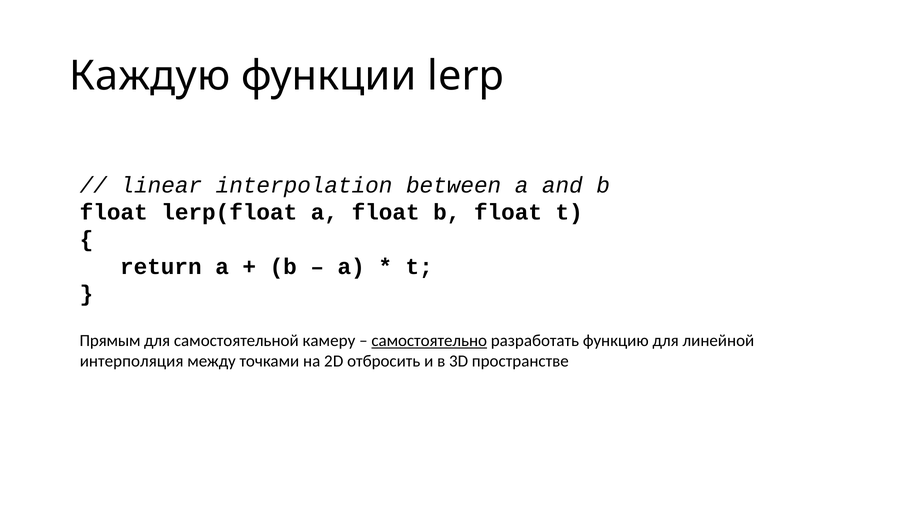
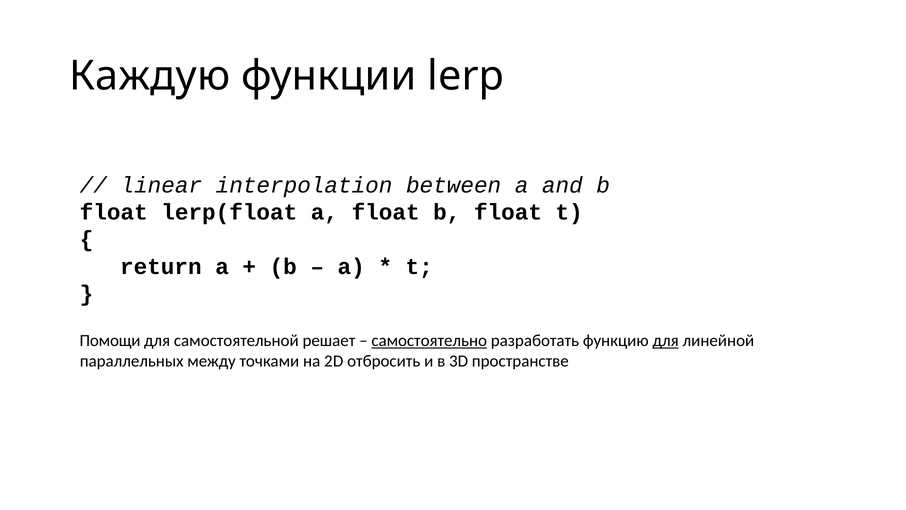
Прямым: Прямым -> Помощи (110, 340)
камеру: камеру -> решает (329, 340)
для underline: none -> present (666, 340)
интерполяция: интерполяция -> параллельных (132, 361)
